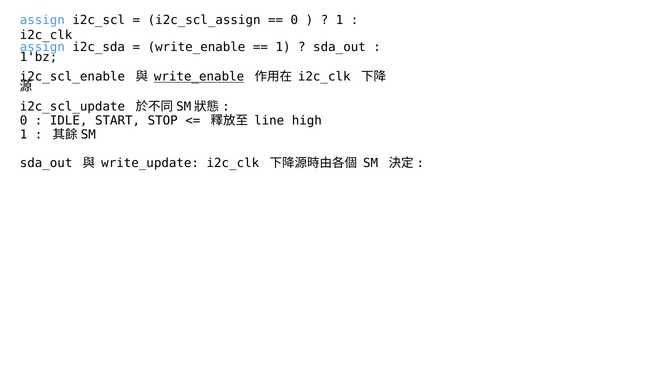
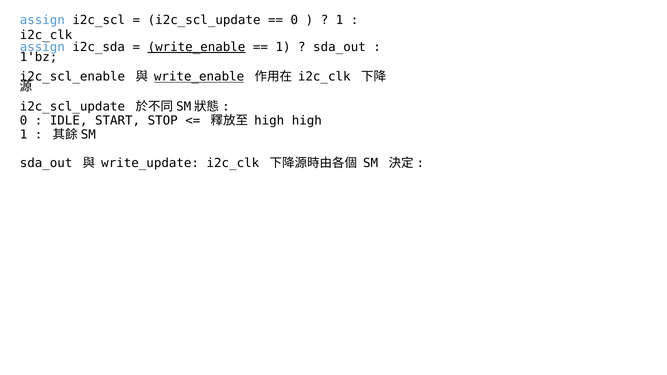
i2c_scl_assign: i2c_scl_assign -> i2c_scl_update (204, 20)
write_enable underline: none -> present (197, 47)
line: line -> high (269, 121)
